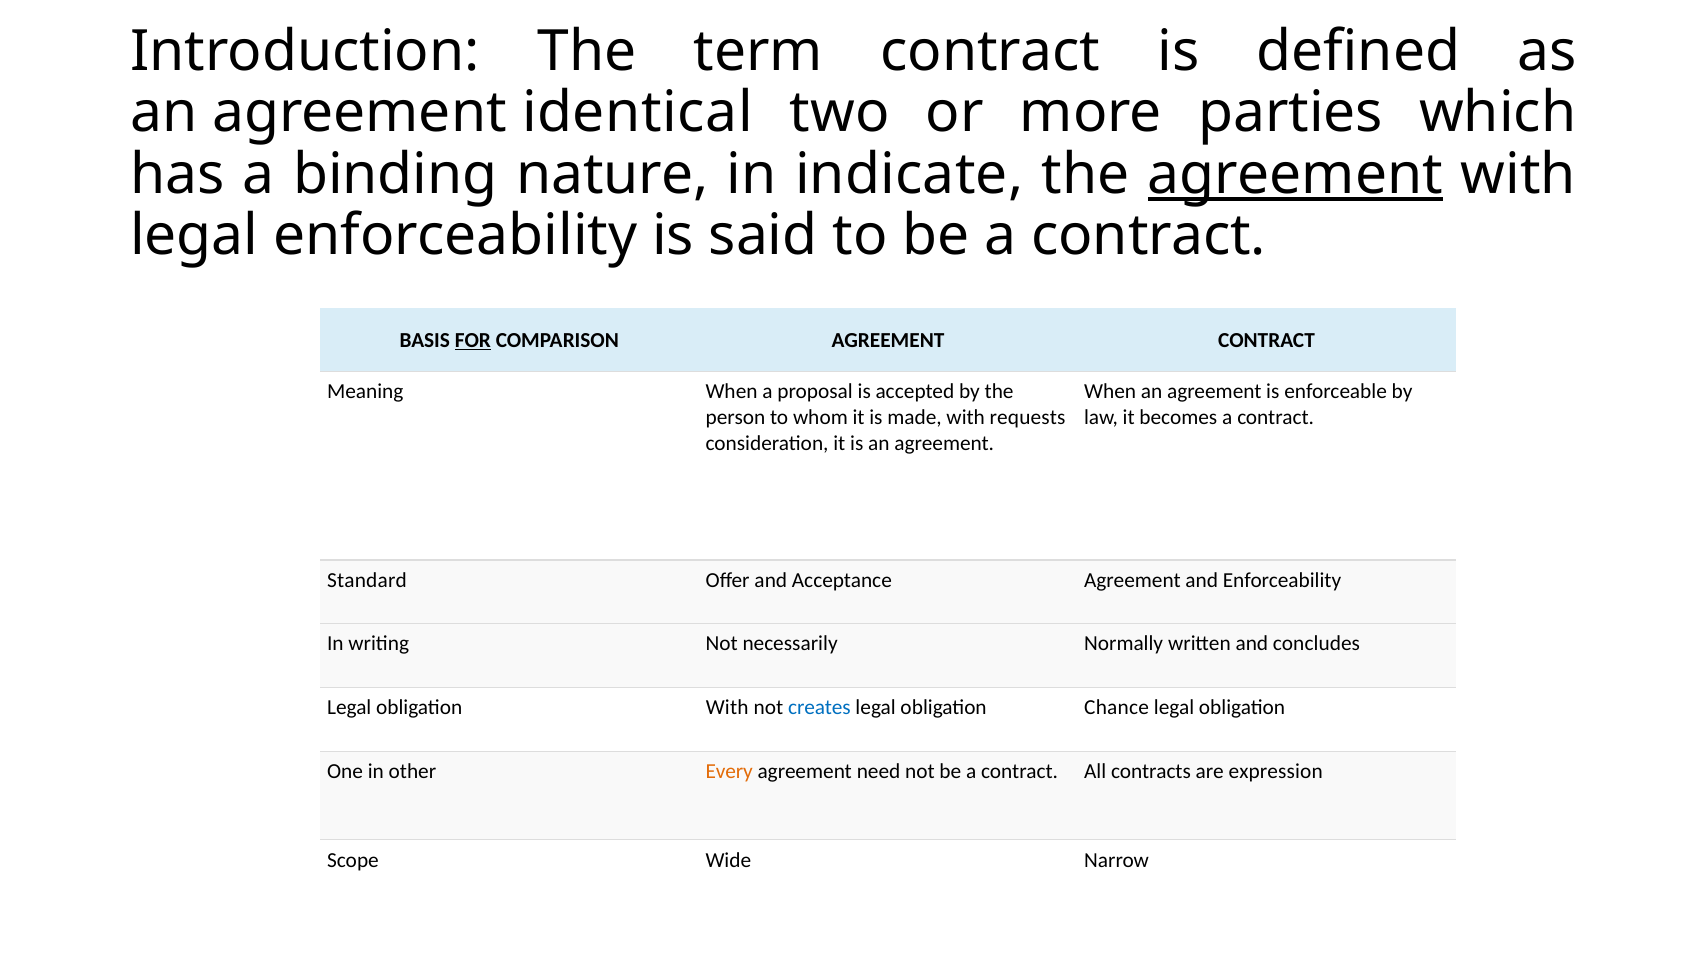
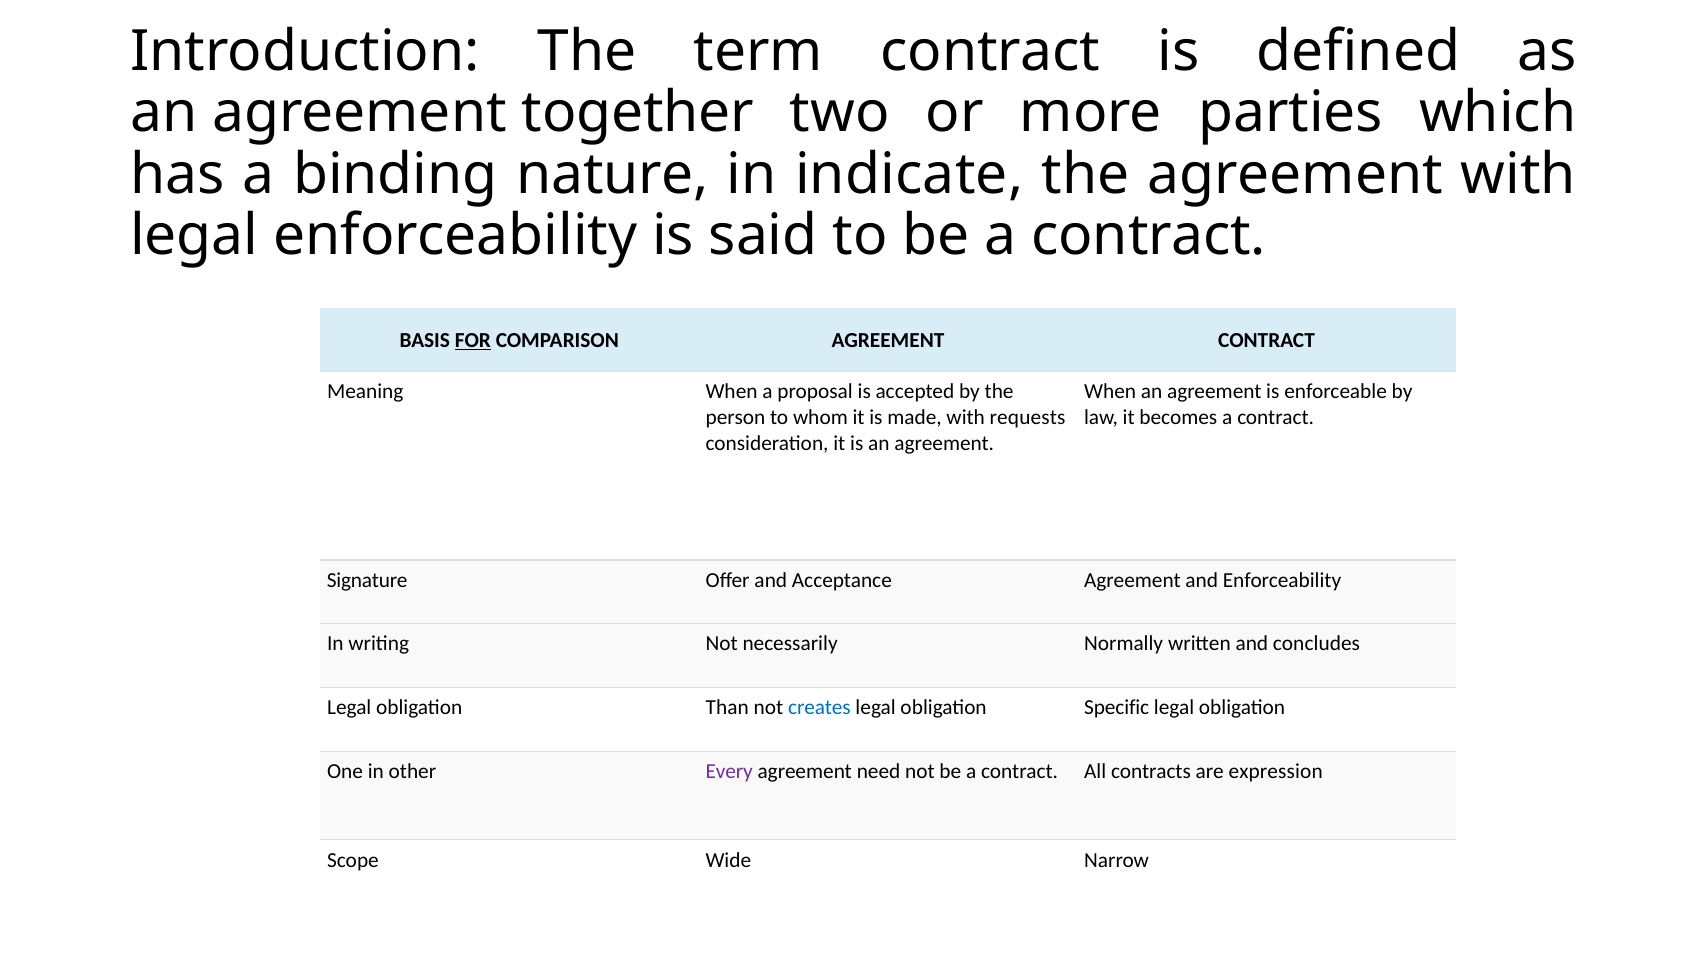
identical: identical -> together (638, 113)
agreement underline: present -> none (1295, 174)
Standard: Standard -> Signature (367, 580)
obligation With: With -> Than (727, 707)
Chance: Chance -> Specific (1117, 707)
Every colour: orange -> purple (729, 771)
